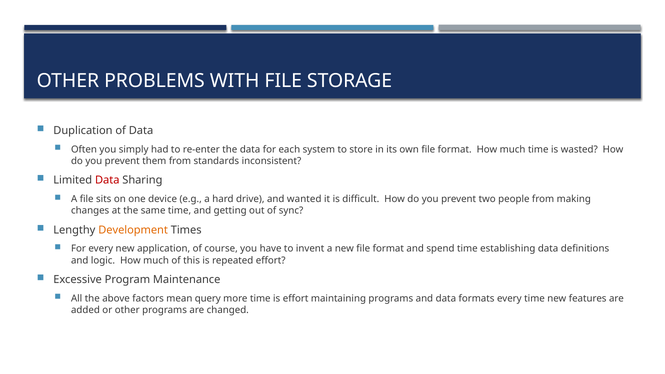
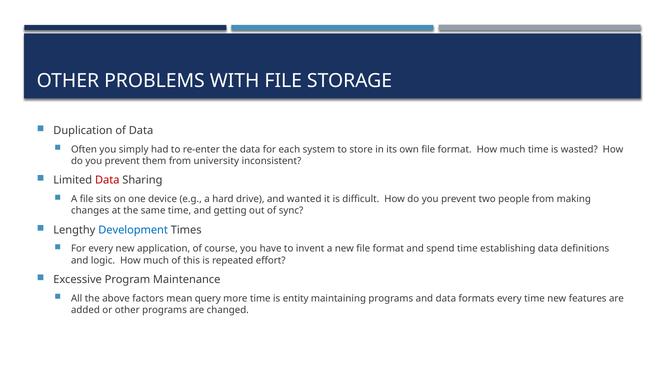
standards: standards -> university (216, 161)
Development colour: orange -> blue (133, 230)
is effort: effort -> entity (296, 298)
